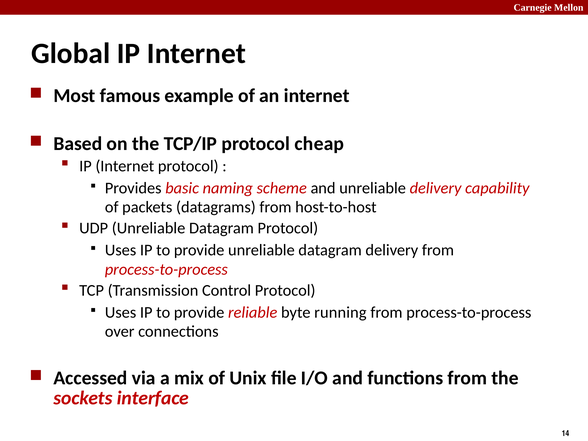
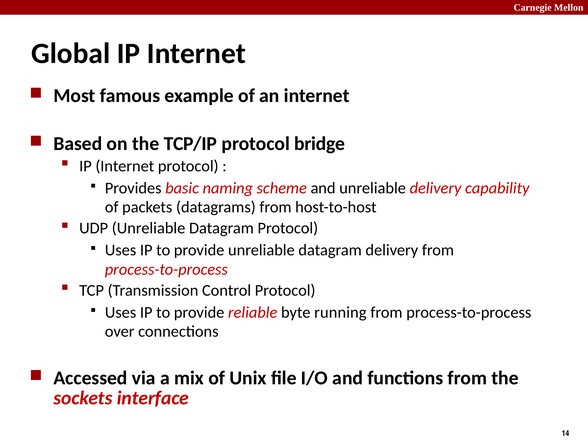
cheap: cheap -> bridge (320, 144)
